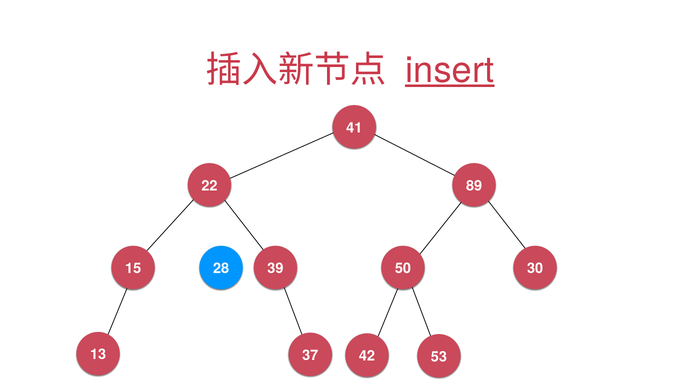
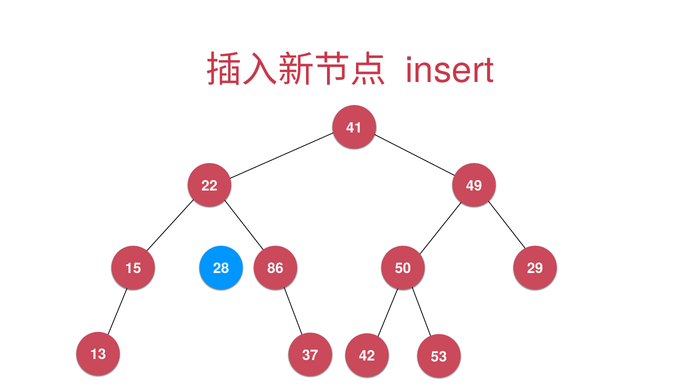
insert underline: present -> none (450, 70)
89: 89 -> 49 (474, 186)
39: 39 -> 86 (275, 268)
30: 30 -> 29 (535, 268)
